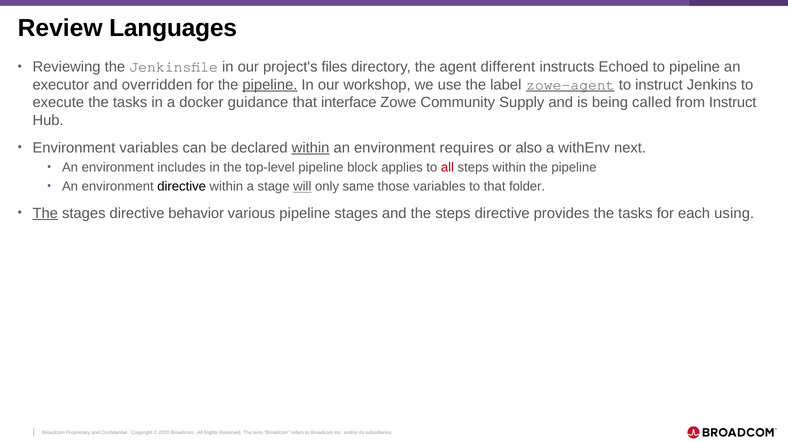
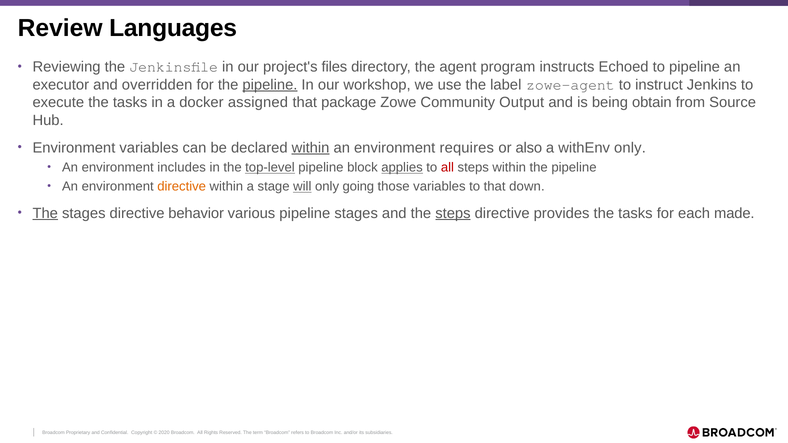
different: different -> program (508, 67)
zowe-agent underline: present -> none (570, 85)
guidance: guidance -> assigned (258, 102)
interface: interface -> package (349, 102)
Supply: Supply -> Output (522, 102)
called: called -> obtain (652, 102)
from Instruct: Instruct -> Source (733, 102)
withEnv next: next -> only (630, 148)
top-level underline: none -> present (270, 168)
applies underline: none -> present (402, 168)
directive colour: black -> orange (182, 187)
same: same -> going (358, 187)
folder: folder -> down (527, 187)
steps underline: none -> present (453, 213)
using: using -> made (734, 213)
